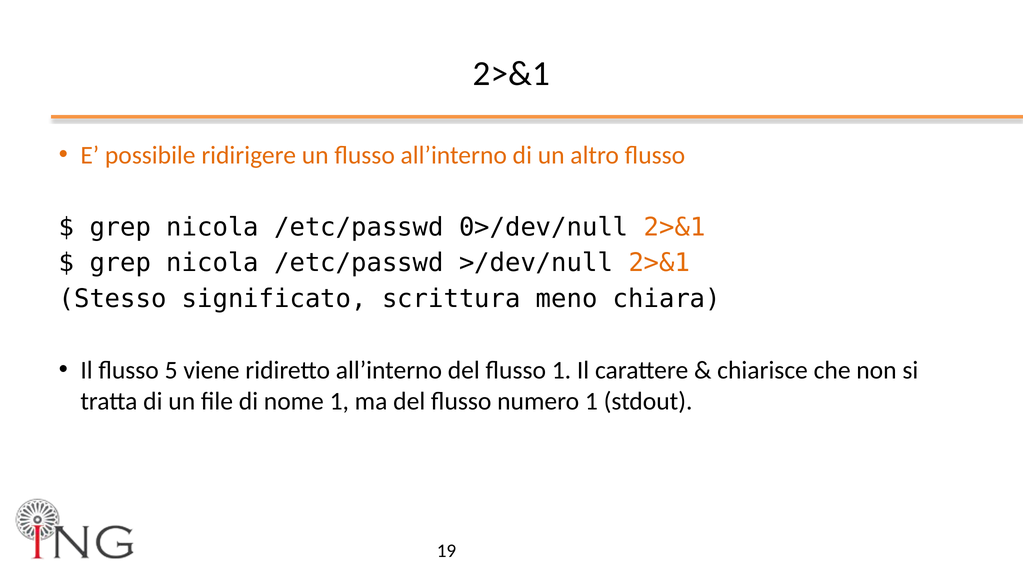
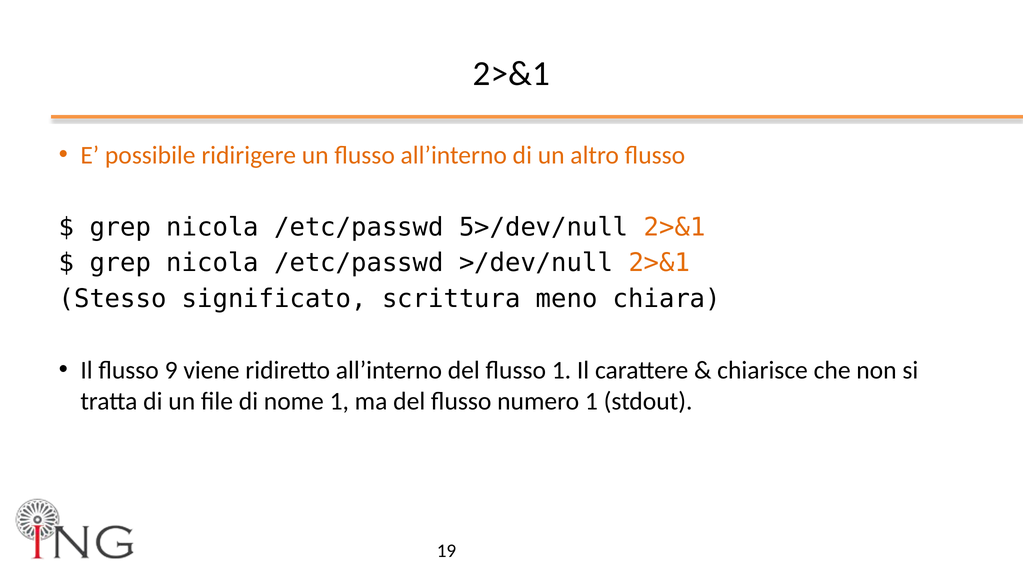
0>/dev/null: 0>/dev/null -> 5>/dev/null (544, 227)
5: 5 -> 9 (171, 370)
